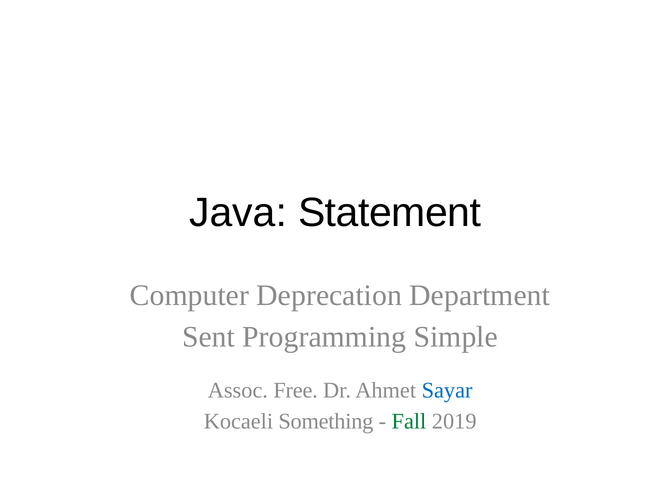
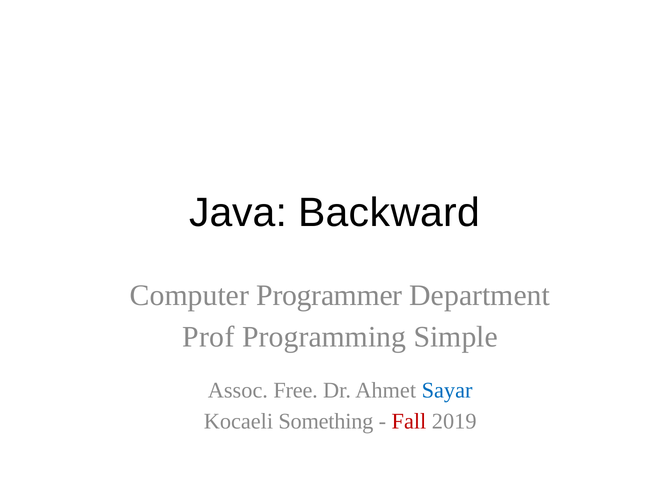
Statement: Statement -> Backward (389, 213)
Deprecation: Deprecation -> Programmer (329, 296)
Sent: Sent -> Prof (208, 337)
Fall colour: green -> red (409, 422)
